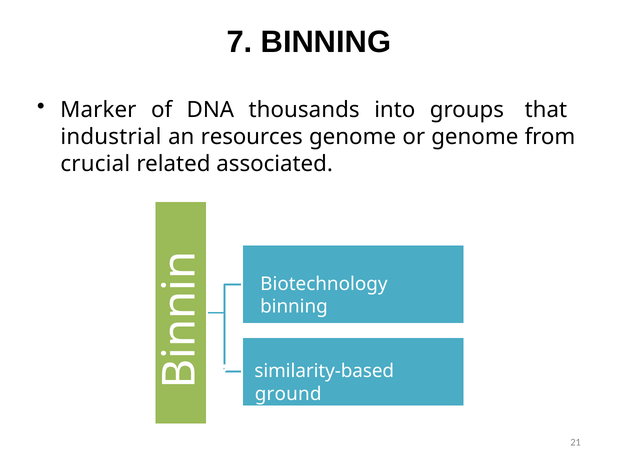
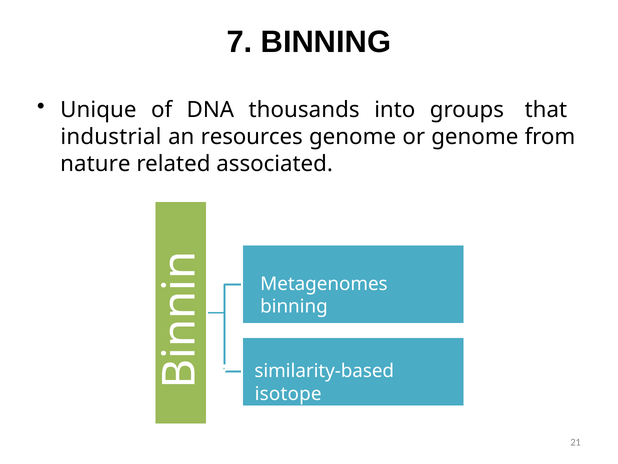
Marker: Marker -> Unique (98, 110)
crucial: crucial -> nature (95, 163)
Biotechnology: Biotechnology -> Metagenomes (324, 284)
ground: ground -> isotope (288, 393)
